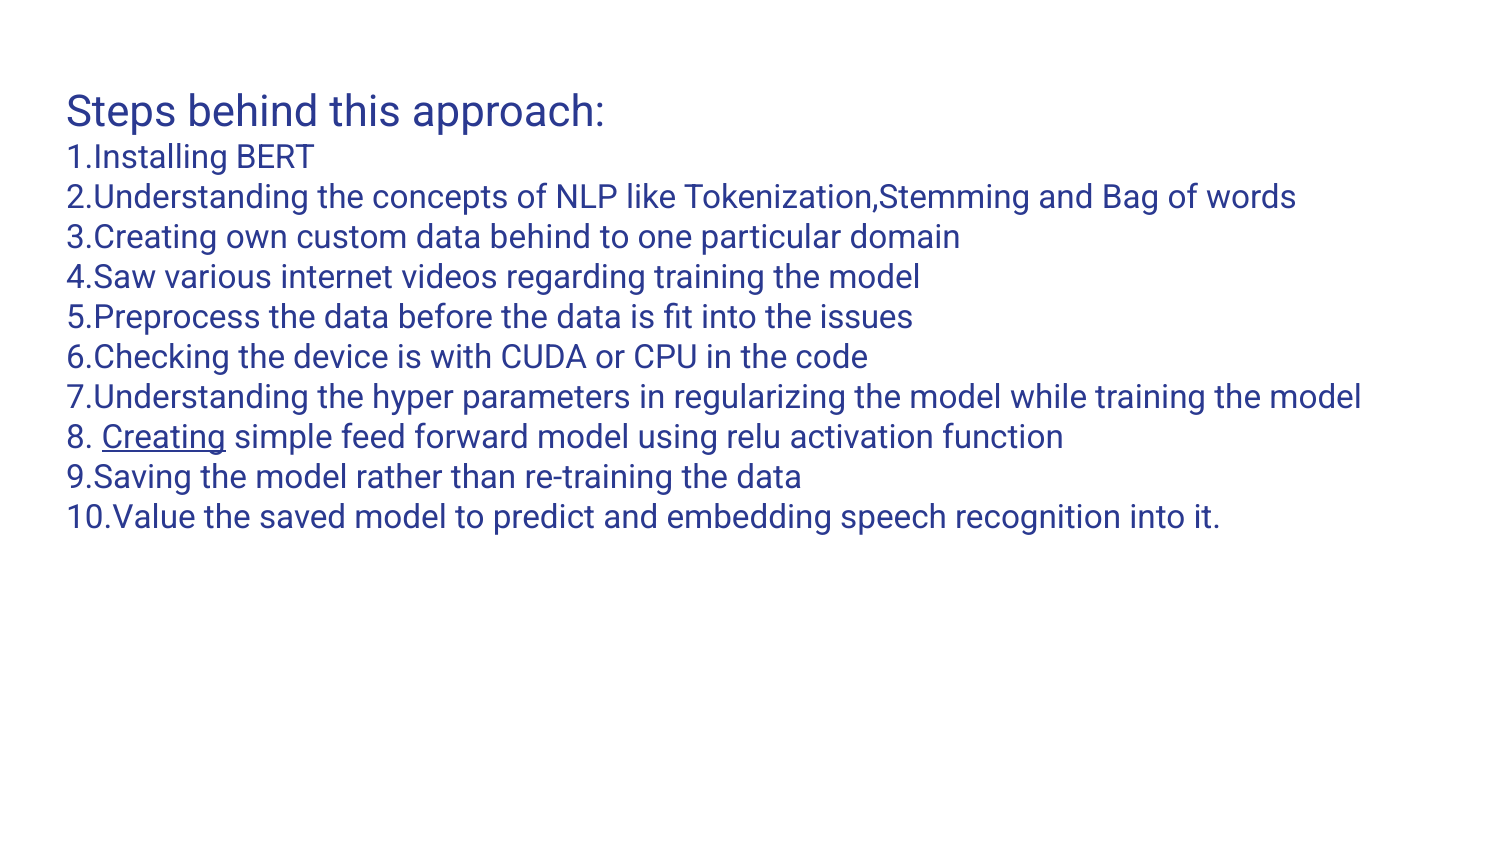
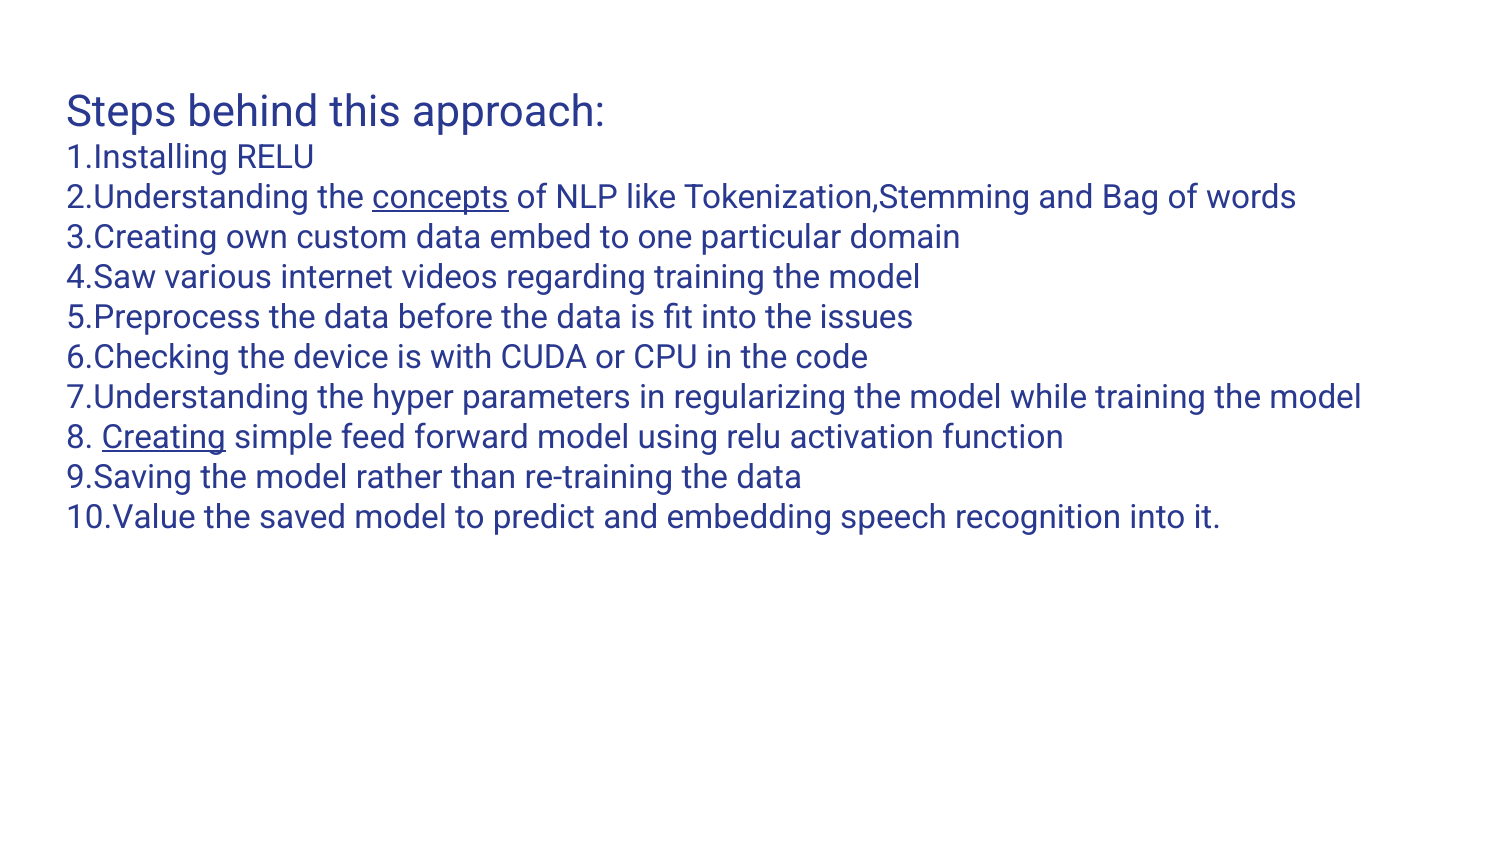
1.Installing BERT: BERT -> RELU (275, 157)
concepts underline: none -> present (440, 197)
data behind: behind -> embed (541, 237)
